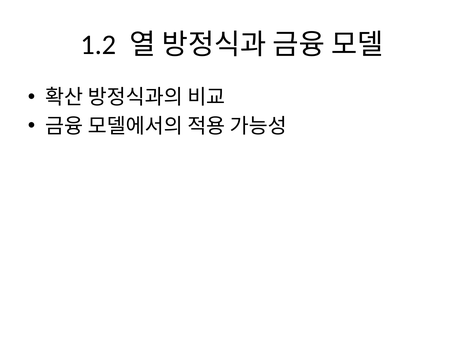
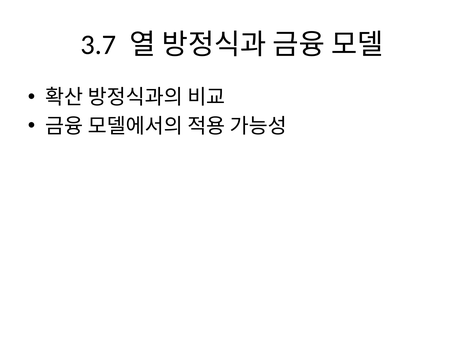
1.2: 1.2 -> 3.7 (98, 45)
